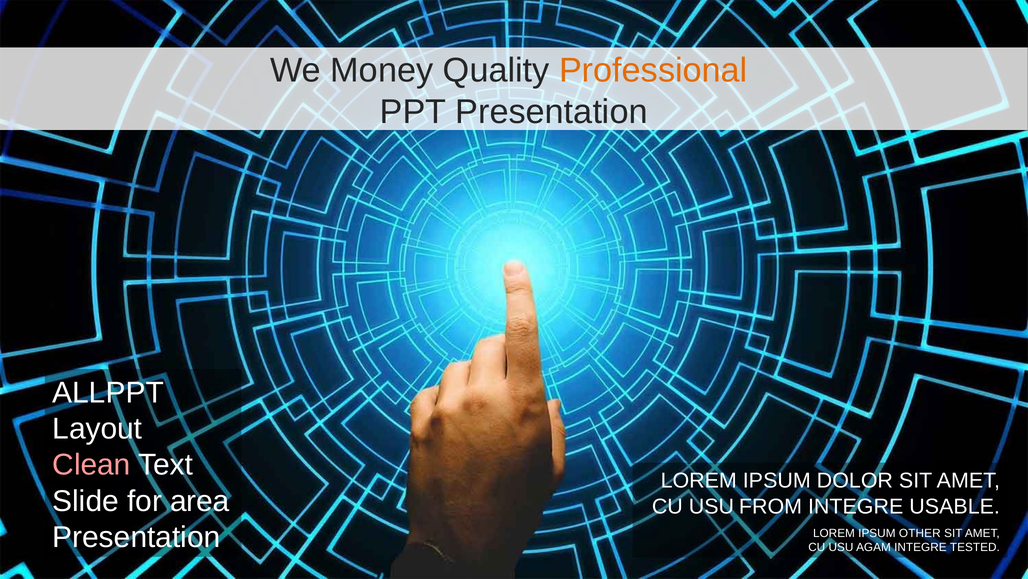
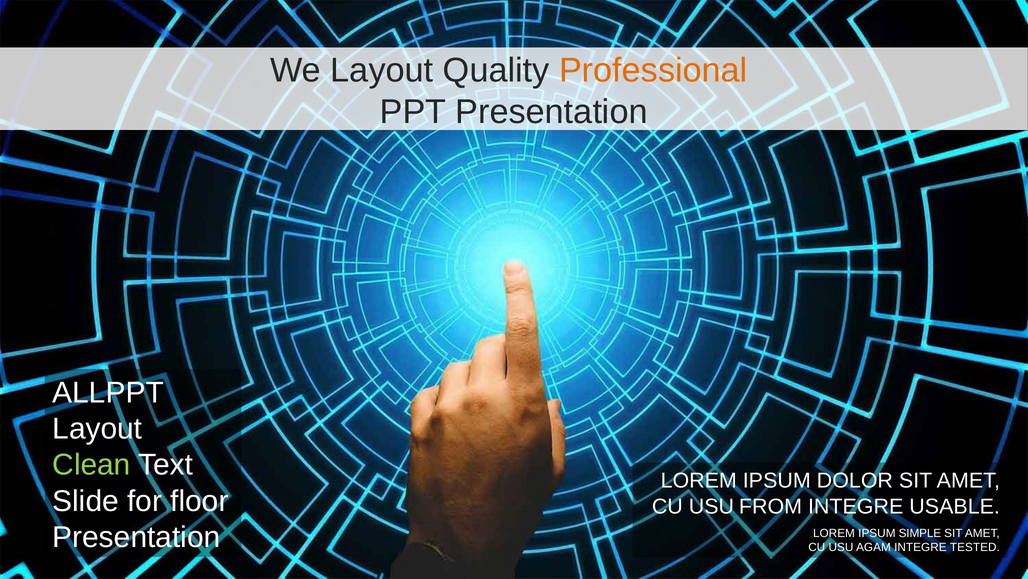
We Money: Money -> Layout (382, 70)
Clean colour: pink -> light green (92, 464)
area: area -> floor (199, 500)
OTHER: OTHER -> SIMPLE (920, 533)
